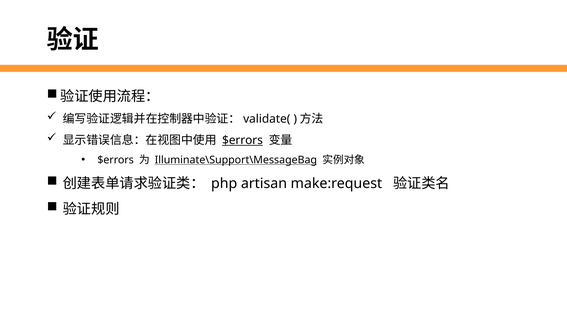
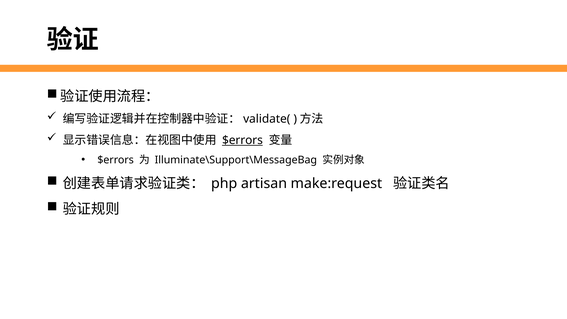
Illuminate\Support\MessageBag underline: present -> none (236, 160)
